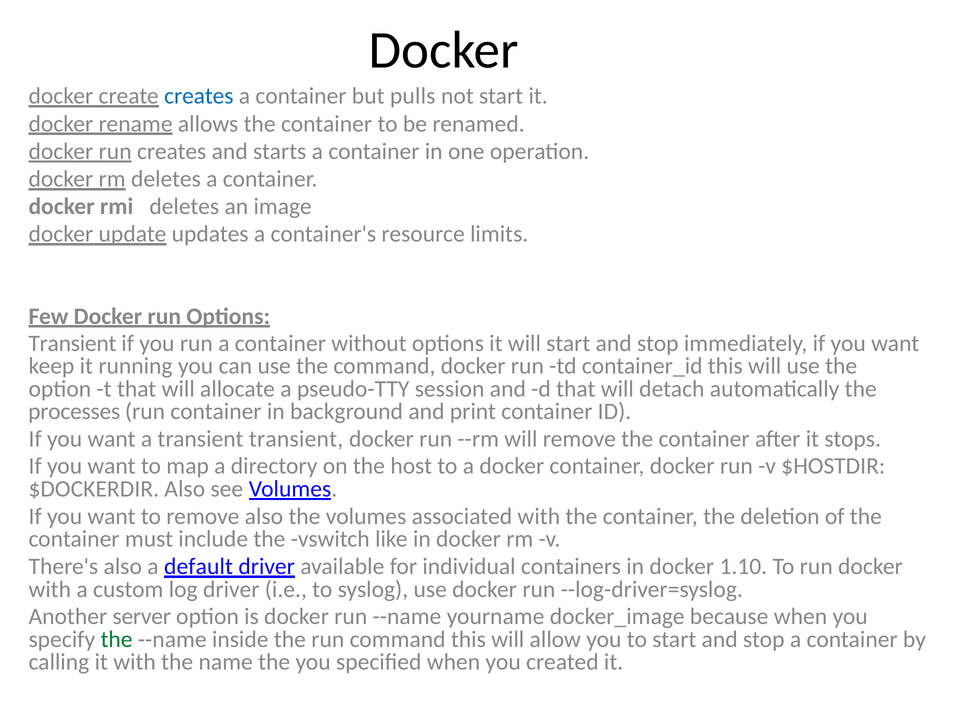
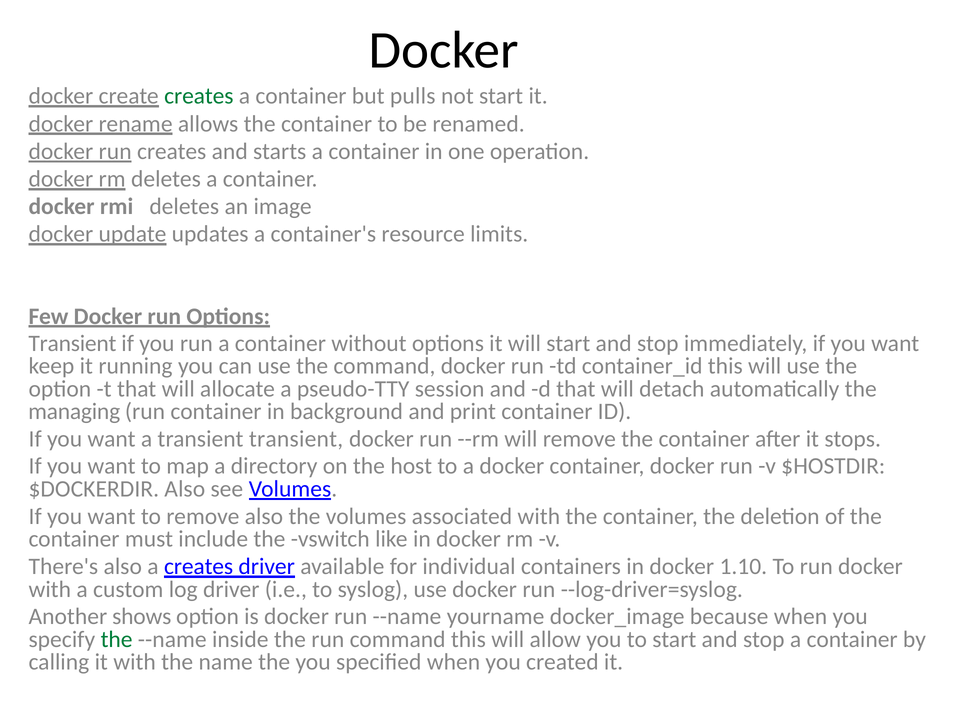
creates colour: blue -> green (199, 96)
processes: processes -> managing (74, 411)
a default: default -> creates (199, 567)
server: server -> shows (142, 617)
